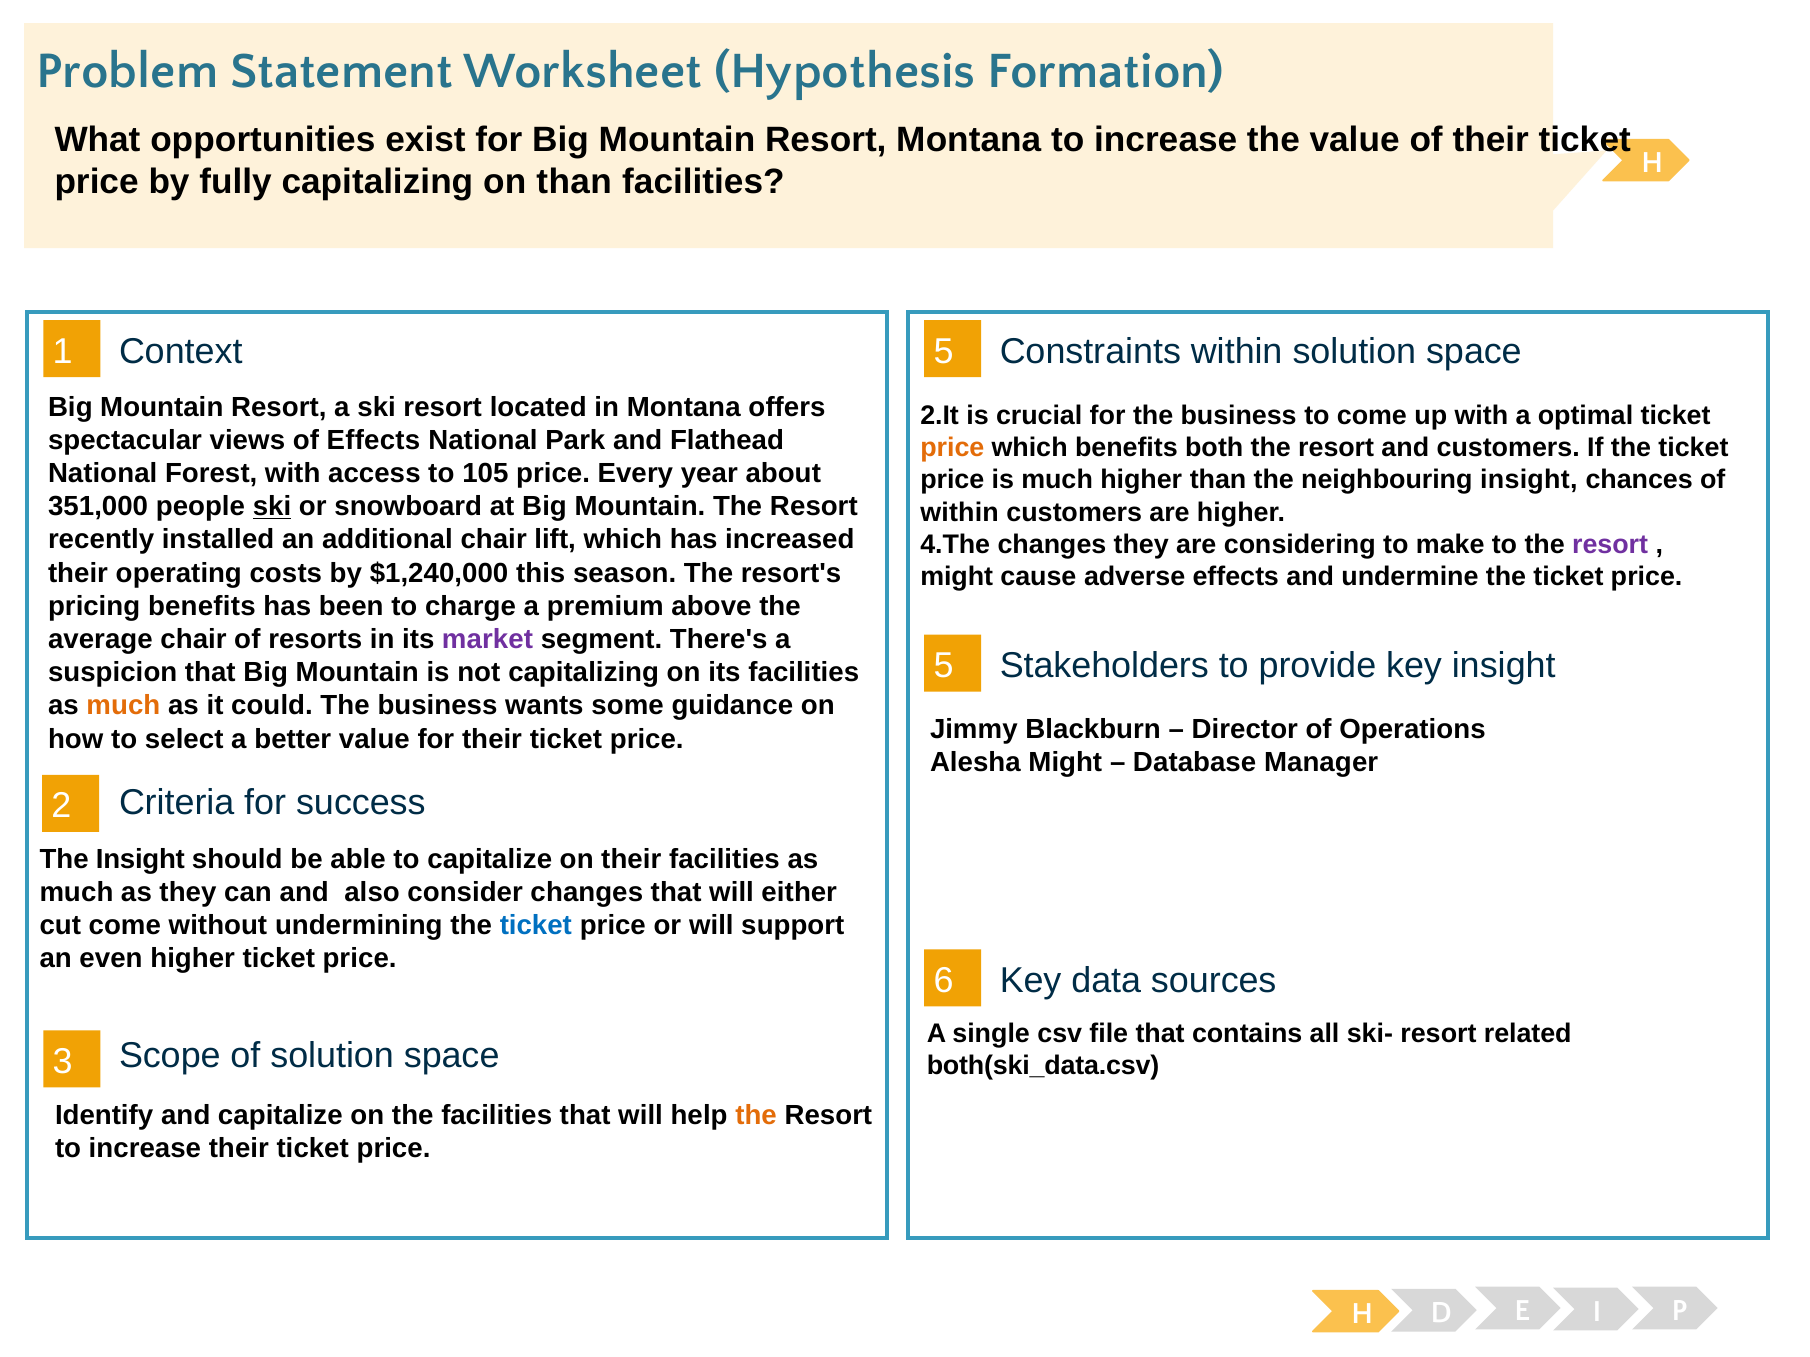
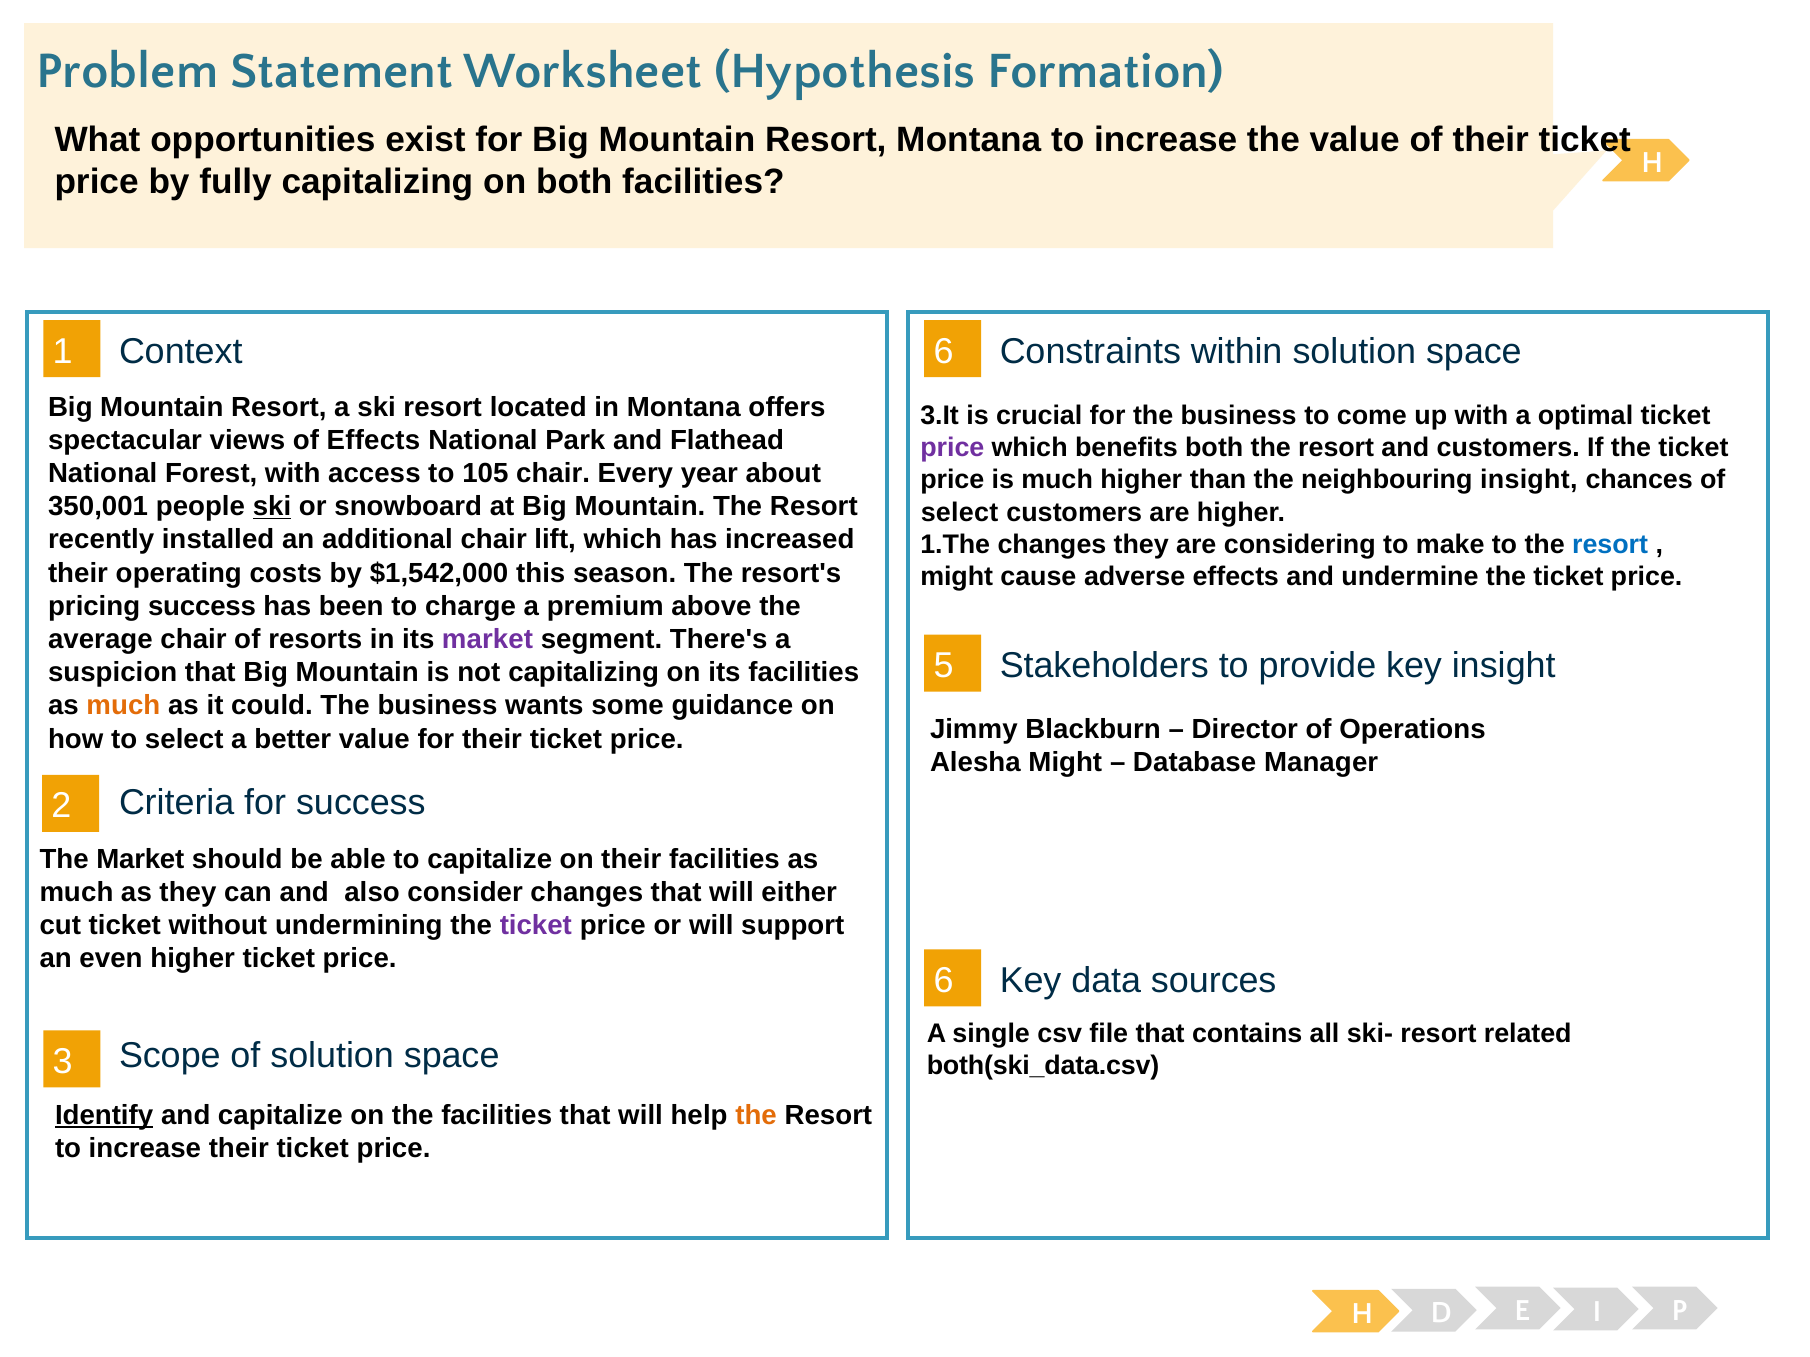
on than: than -> both (574, 182)
1 5: 5 -> 6 (943, 351)
2.It: 2.It -> 3.It (940, 416)
price colour: orange -> purple (952, 448)
105 price: price -> chair (553, 474)
351,000: 351,000 -> 350,001 (98, 507)
within: within -> select (960, 512)
4.The: 4.The -> 1.The (955, 545)
resort colour: purple -> blue (1610, 545)
$1,240,000: $1,240,000 -> $1,542,000 (439, 573)
pricing benefits: benefits -> success (202, 606)
The Insight: Insight -> Market (140, 860)
cut come: come -> ticket (125, 926)
ticket colour: blue -> purple (536, 926)
Identify underline: none -> present (104, 1115)
